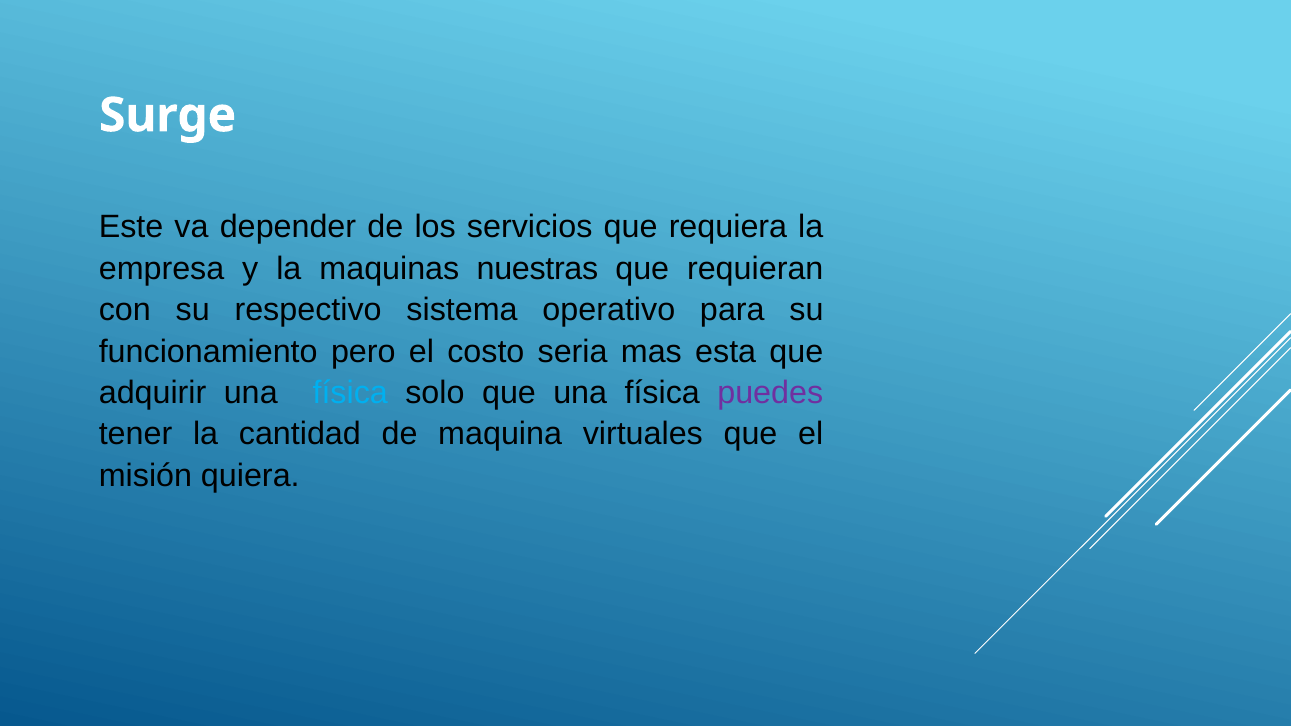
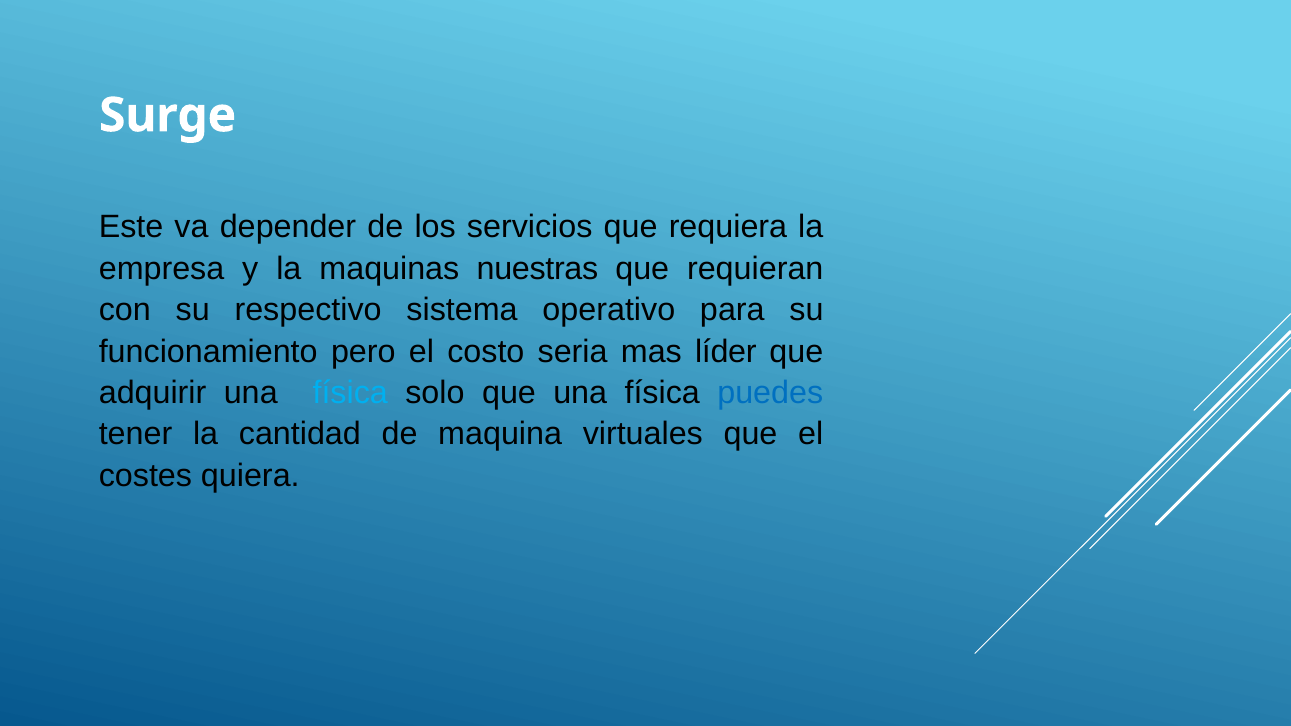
esta: esta -> líder (726, 351)
puedes colour: purple -> blue (770, 393)
misión: misión -> costes (145, 476)
